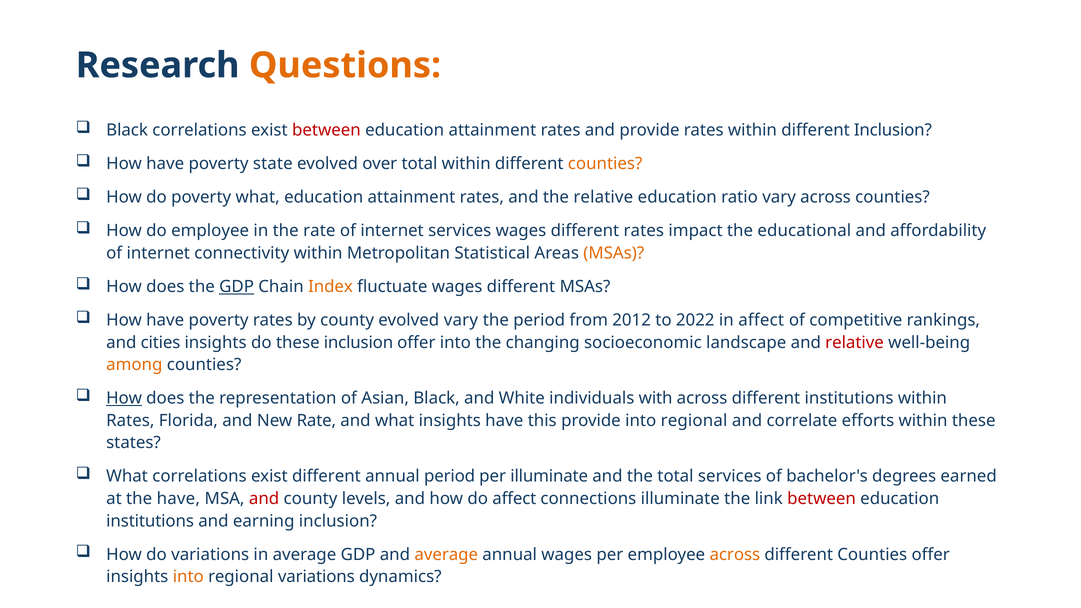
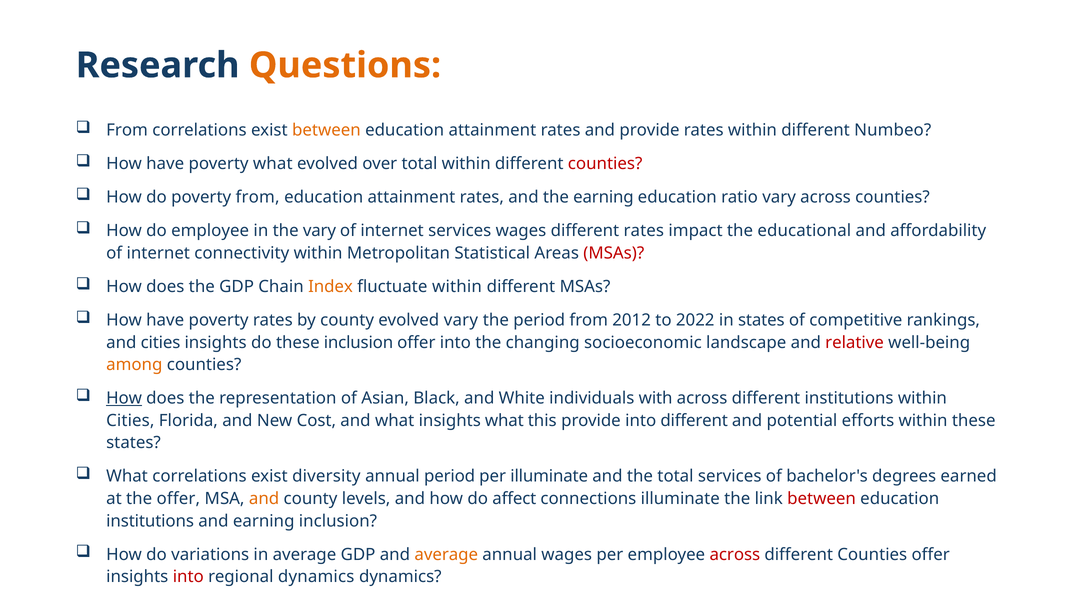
Black: Black -> From (127, 130)
between colour: red -> orange (326, 130)
different Inclusion: Inclusion -> Numbeo (893, 130)
poverty state: state -> what (273, 164)
counties colour: orange -> red (605, 164)
poverty what: what -> from (258, 197)
the relative: relative -> earning (603, 197)
the rate: rate -> vary (319, 231)
MSAs colour: orange -> red (614, 253)
GDP underline: present -> none (237, 287)
fluctuate wages: wages -> within (457, 287)
in affect: affect -> states (761, 320)
Rates: Rates -> Cities (130, 421)
New Rate: Rate -> Cost (316, 421)
insights have: have -> what (504, 421)
provide into regional: regional -> different (694, 421)
correlate: correlate -> potential (802, 421)
exist different: different -> diversity (326, 476)
the have: have -> offer (178, 499)
and colour: red -> orange (264, 499)
across colour: orange -> red (735, 555)
into colour: orange -> red (188, 577)
regional variations: variations -> dynamics (316, 577)
